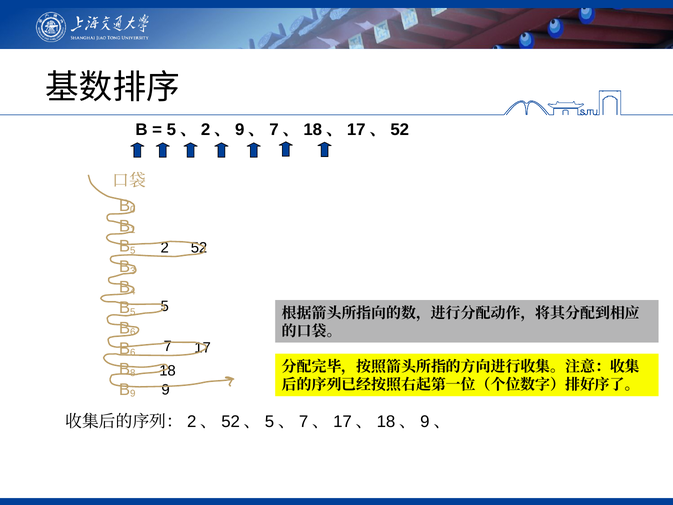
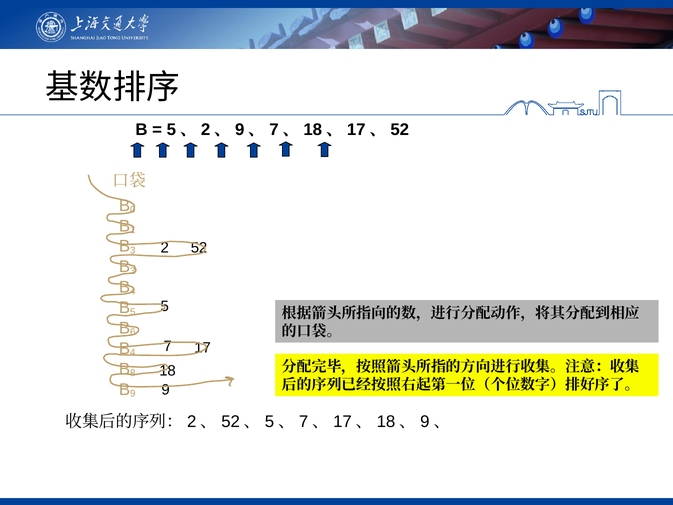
5: 5 -> 3 (133, 250)
6: 6 -> 4 (133, 352)
